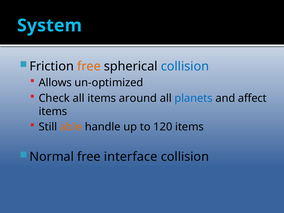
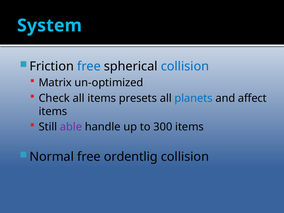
free colour: orange -> blue (89, 66)
Allows: Allows -> Matrix (55, 83)
around: around -> presets (138, 98)
able colour: orange -> purple (71, 127)
120: 120 -> 300 (163, 127)
interface: interface -> ordentlig (131, 157)
